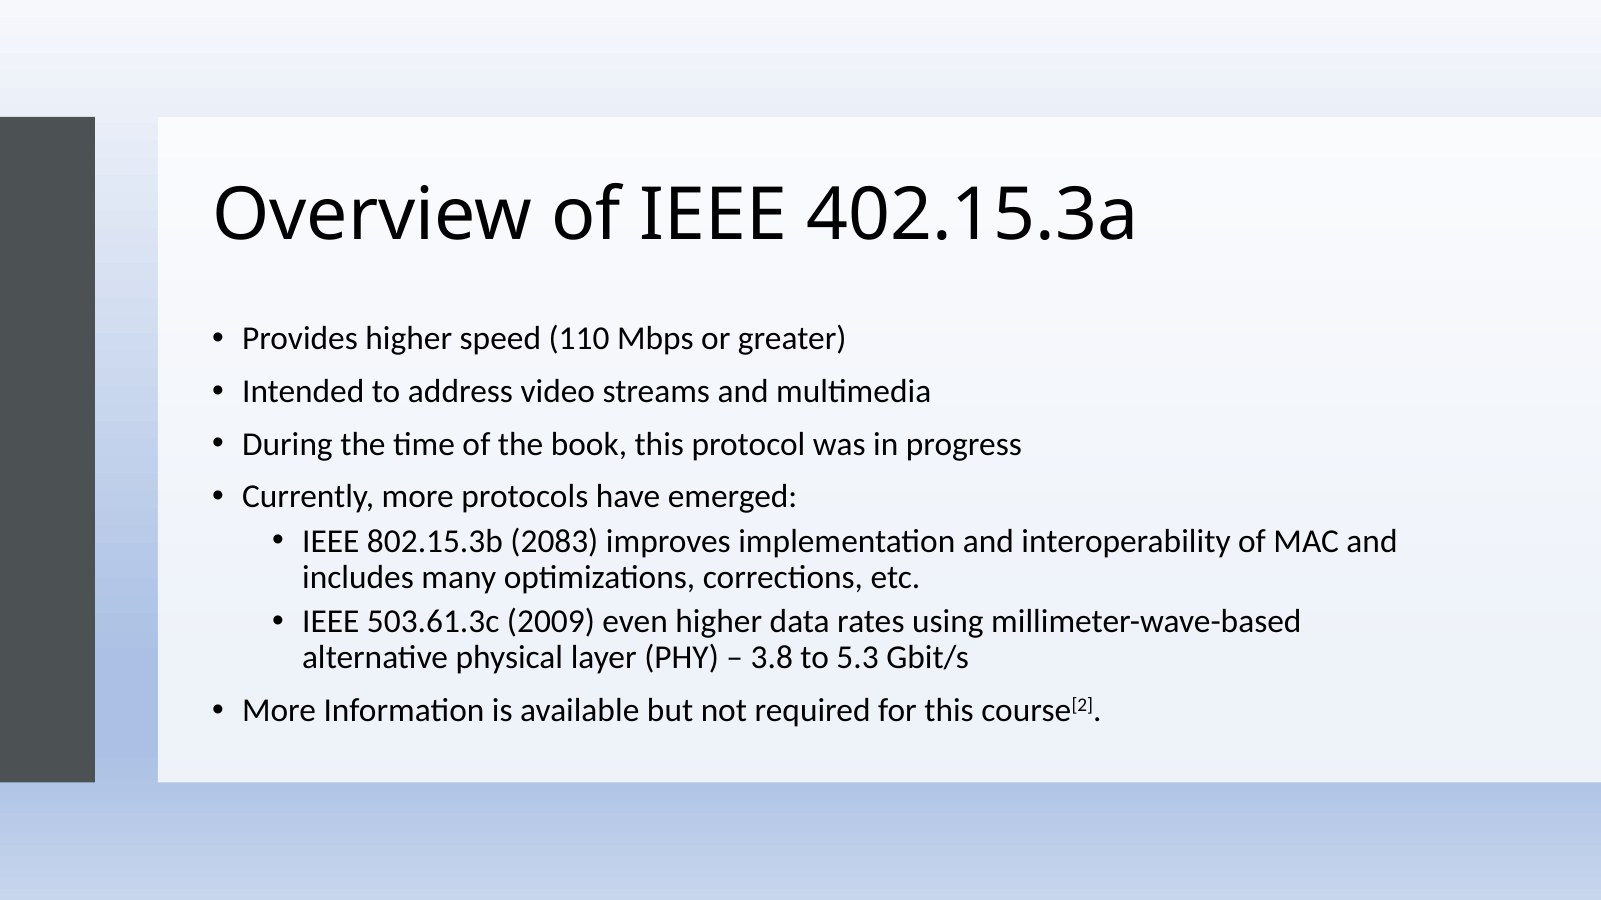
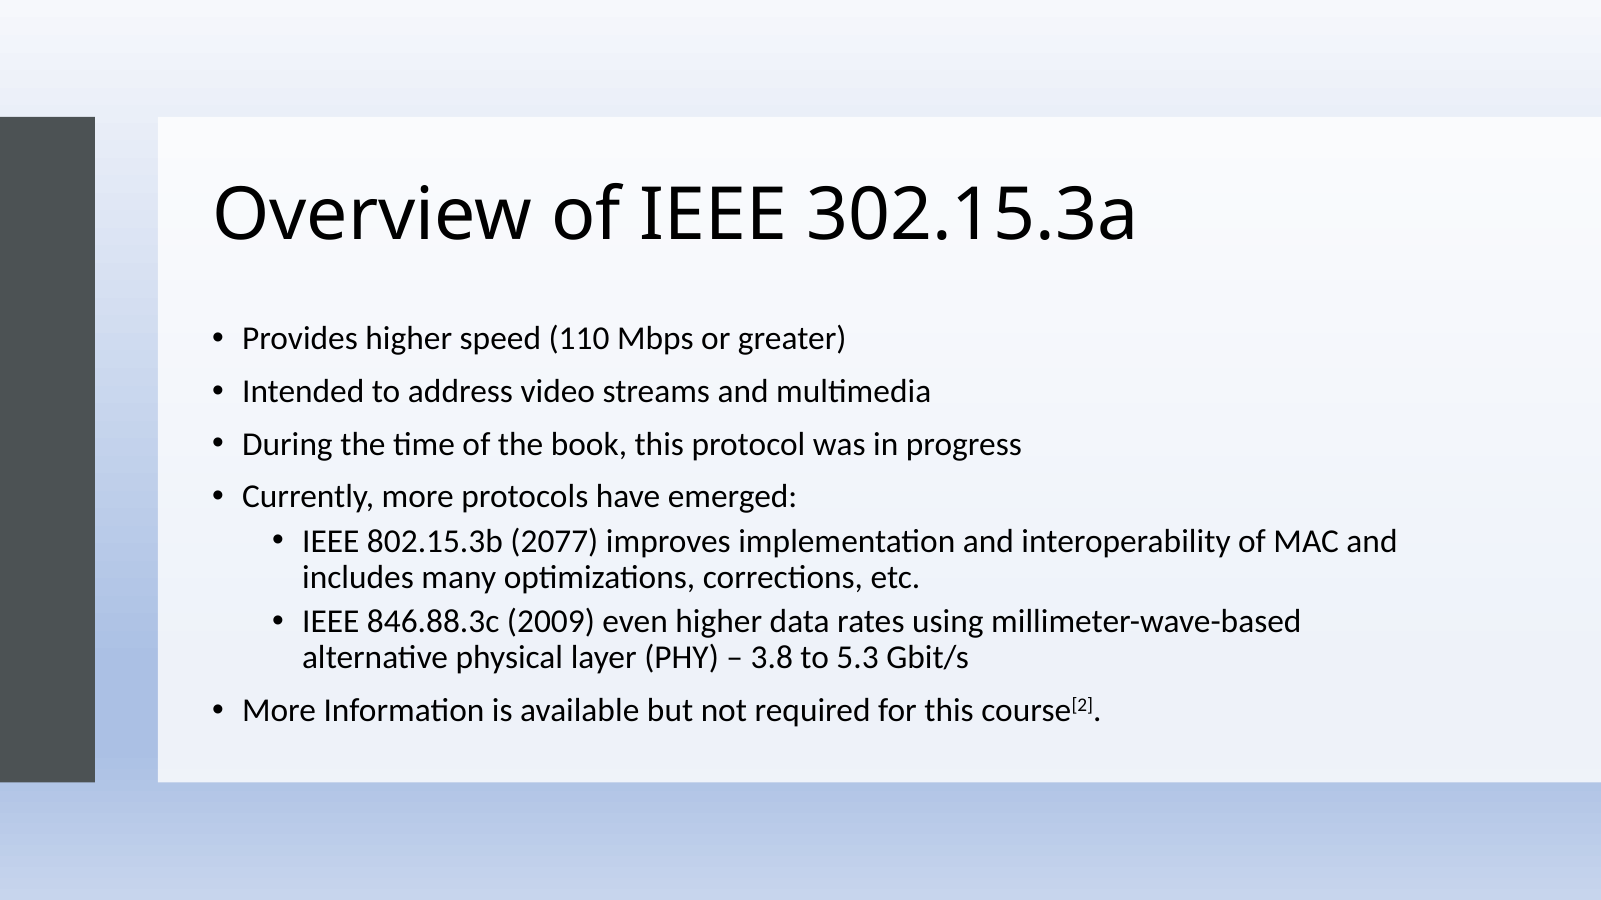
402.15.3a: 402.15.3a -> 302.15.3a (972, 216)
2083: 2083 -> 2077 (554, 542)
503.61.3c: 503.61.3c -> 846.88.3c (433, 622)
